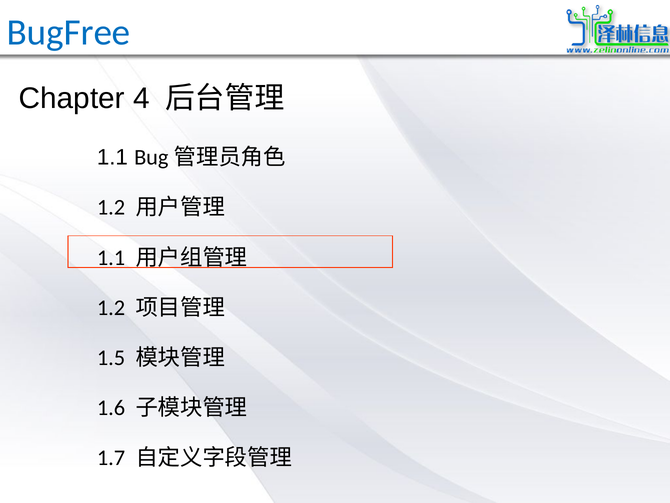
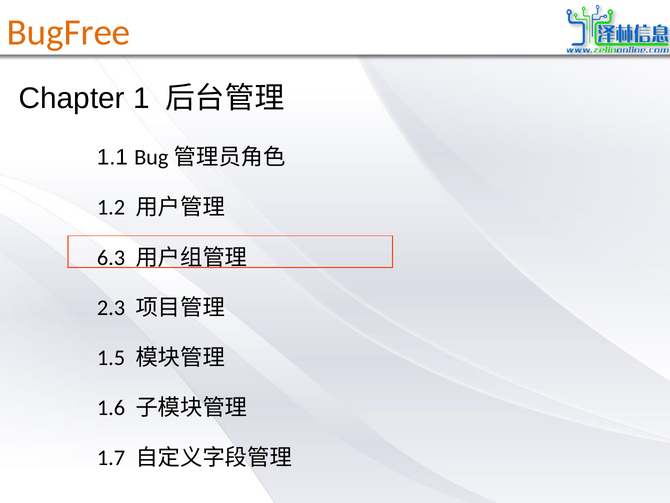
BugFree colour: blue -> orange (69, 33)
4: 4 -> 1 (141, 98)
1.1: 1.1 -> 6.3 (111, 257)
1.2: 1.2 -> 2.3 (111, 307)
